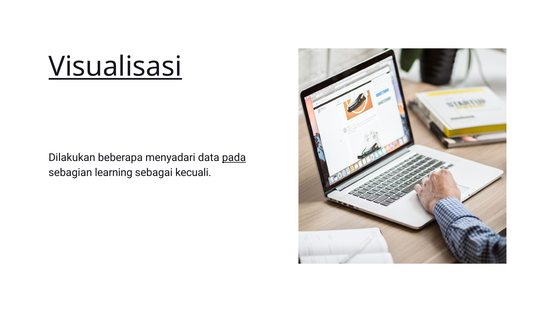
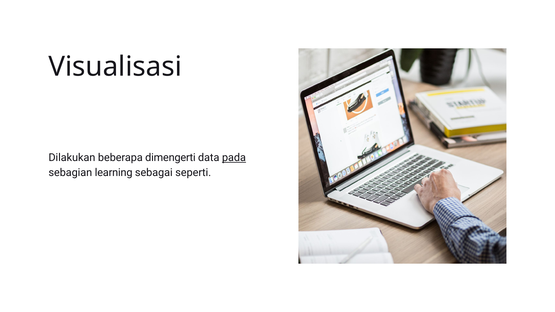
Visualisasi underline: present -> none (115, 67)
menyadari: menyadari -> dimengerti (170, 158)
kecuali: kecuali -> seperti (193, 173)
